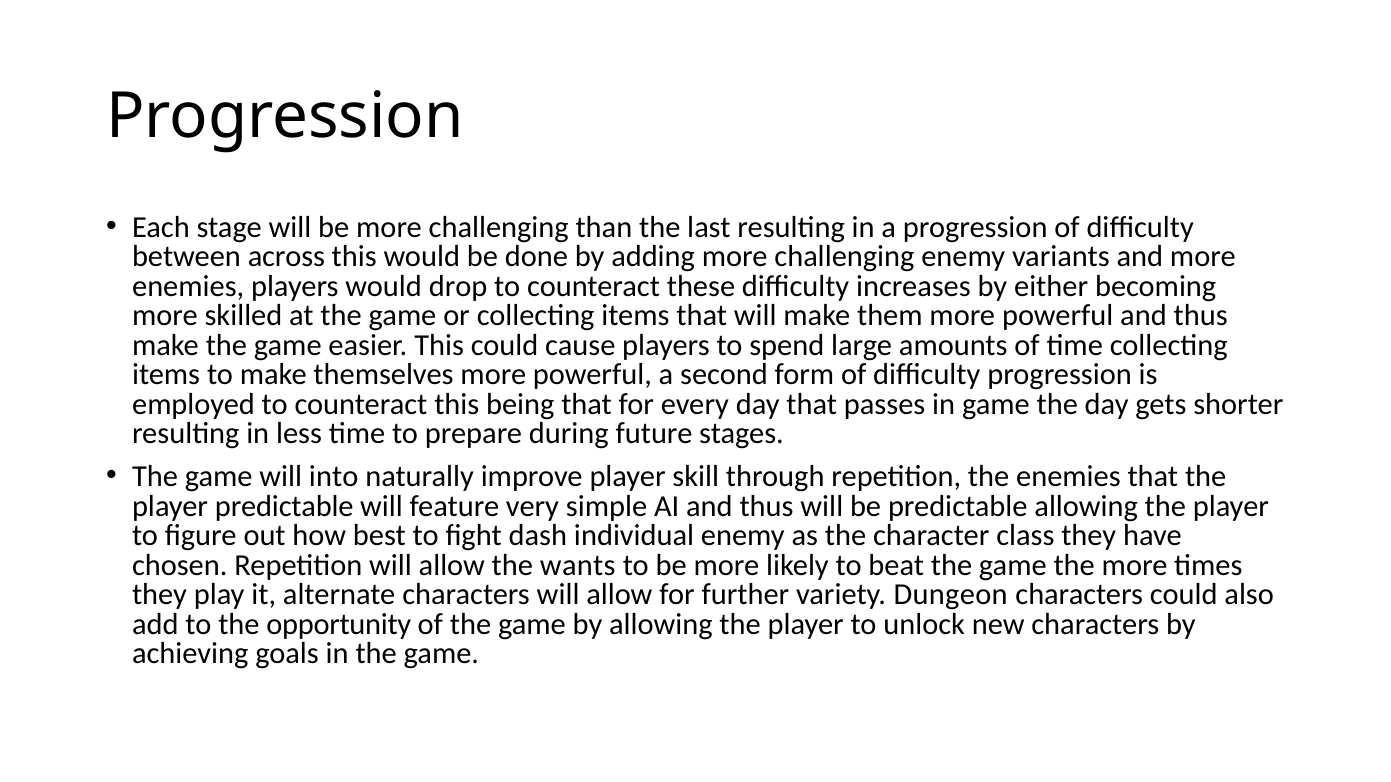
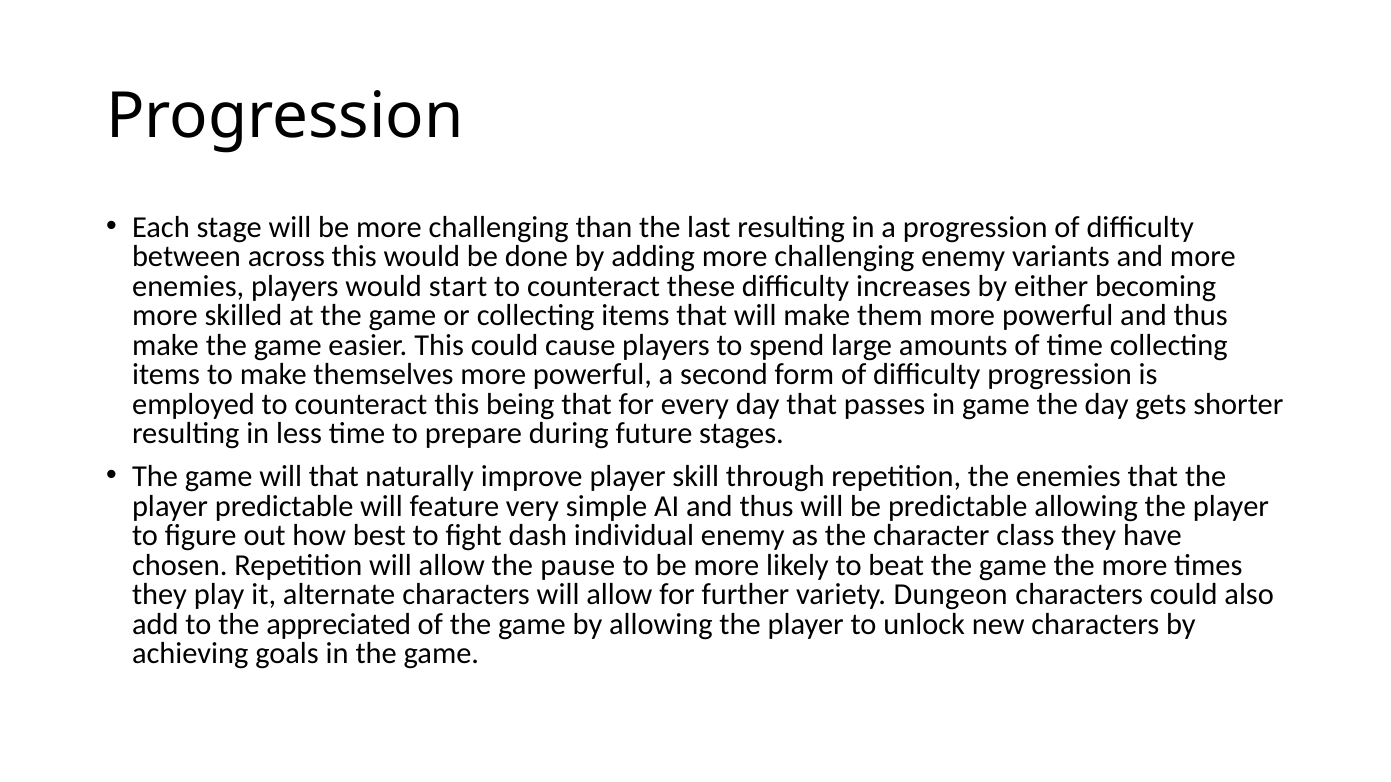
drop: drop -> start (458, 286)
will into: into -> that (334, 477)
wants: wants -> pause (578, 565)
opportunity: opportunity -> appreciated (339, 625)
